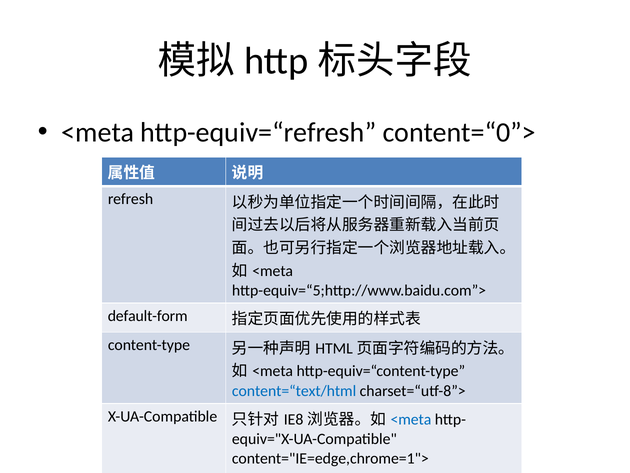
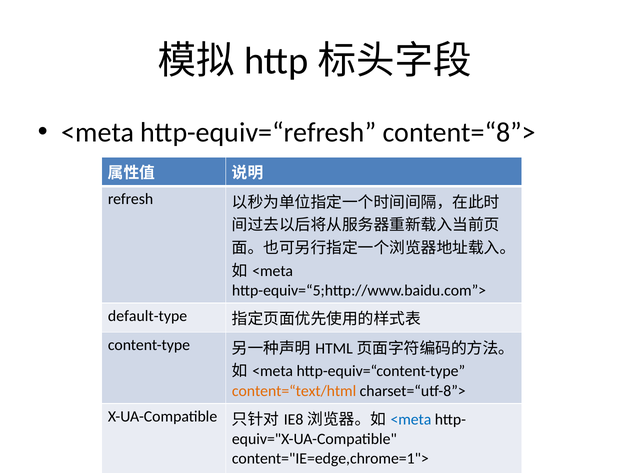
content=“0”>: content=“0”> -> content=“8”> (459, 132)
default-form: default-form -> default-type (148, 316)
content=“text/html colour: blue -> orange (294, 390)
